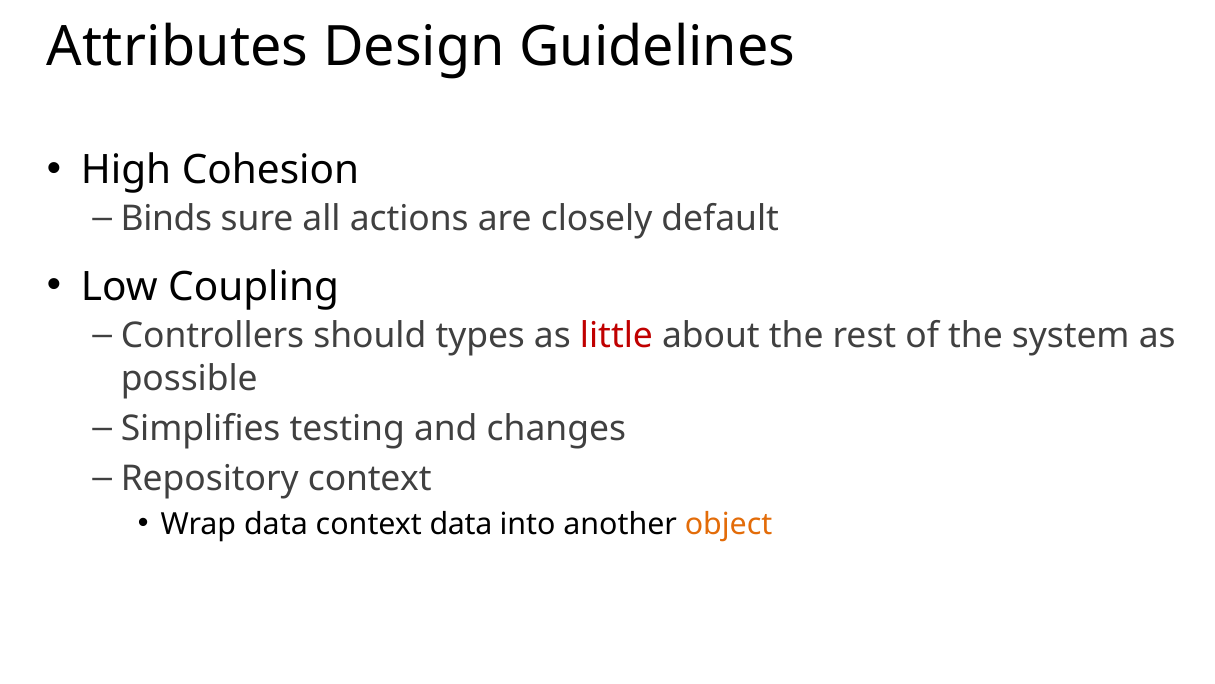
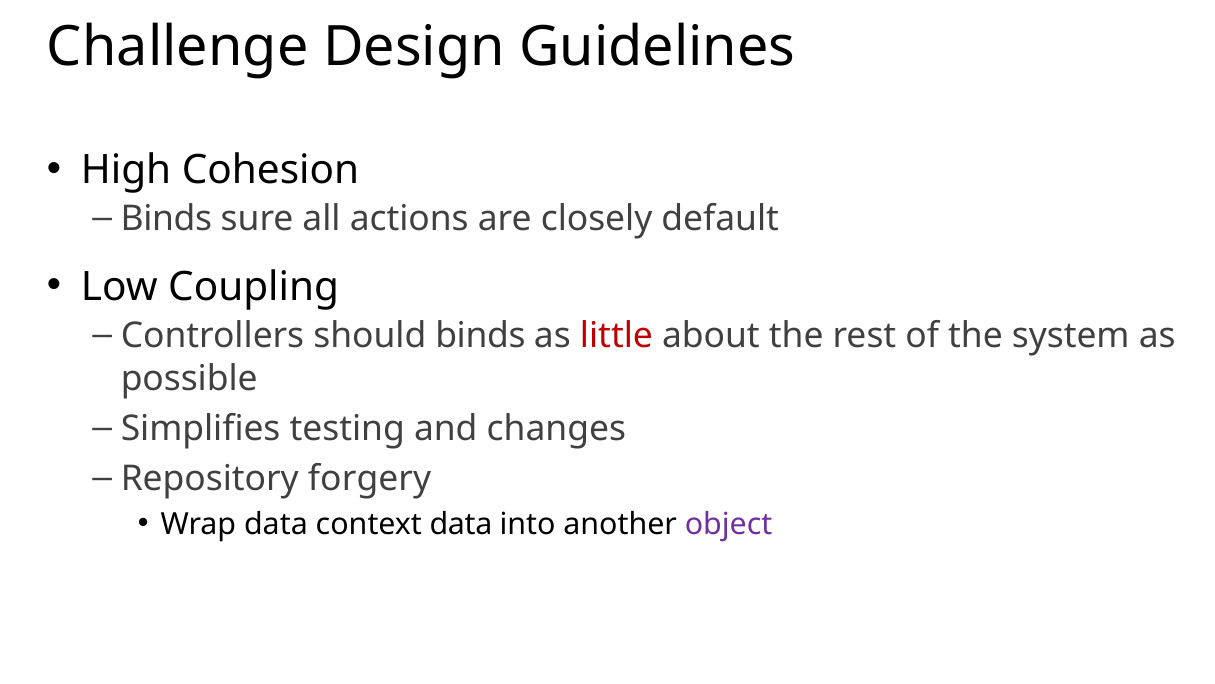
Attributes: Attributes -> Challenge (178, 47)
should types: types -> binds (480, 335)
Repository context: context -> forgery (370, 478)
object colour: orange -> purple (729, 524)
